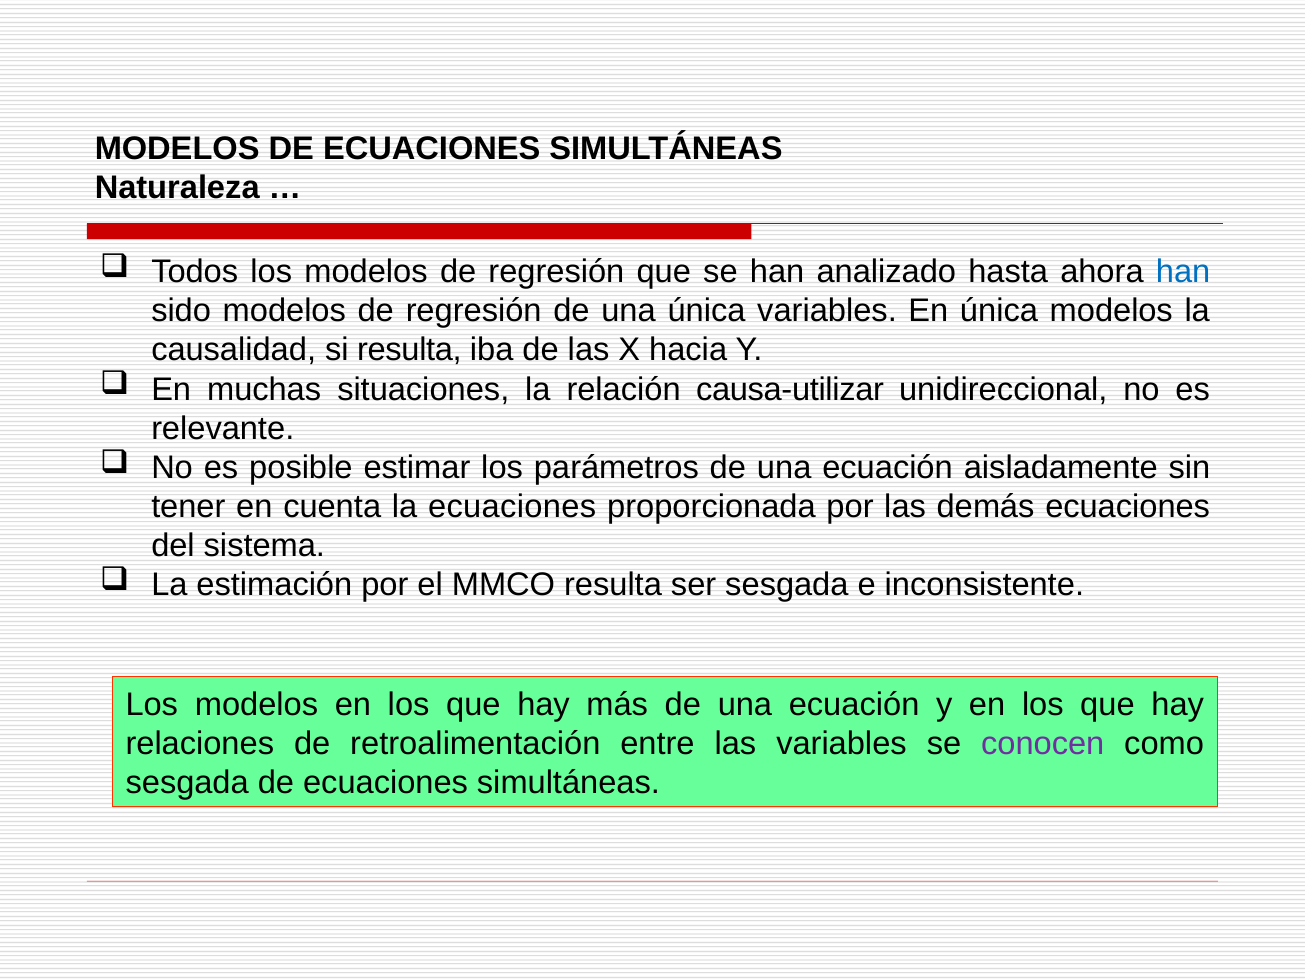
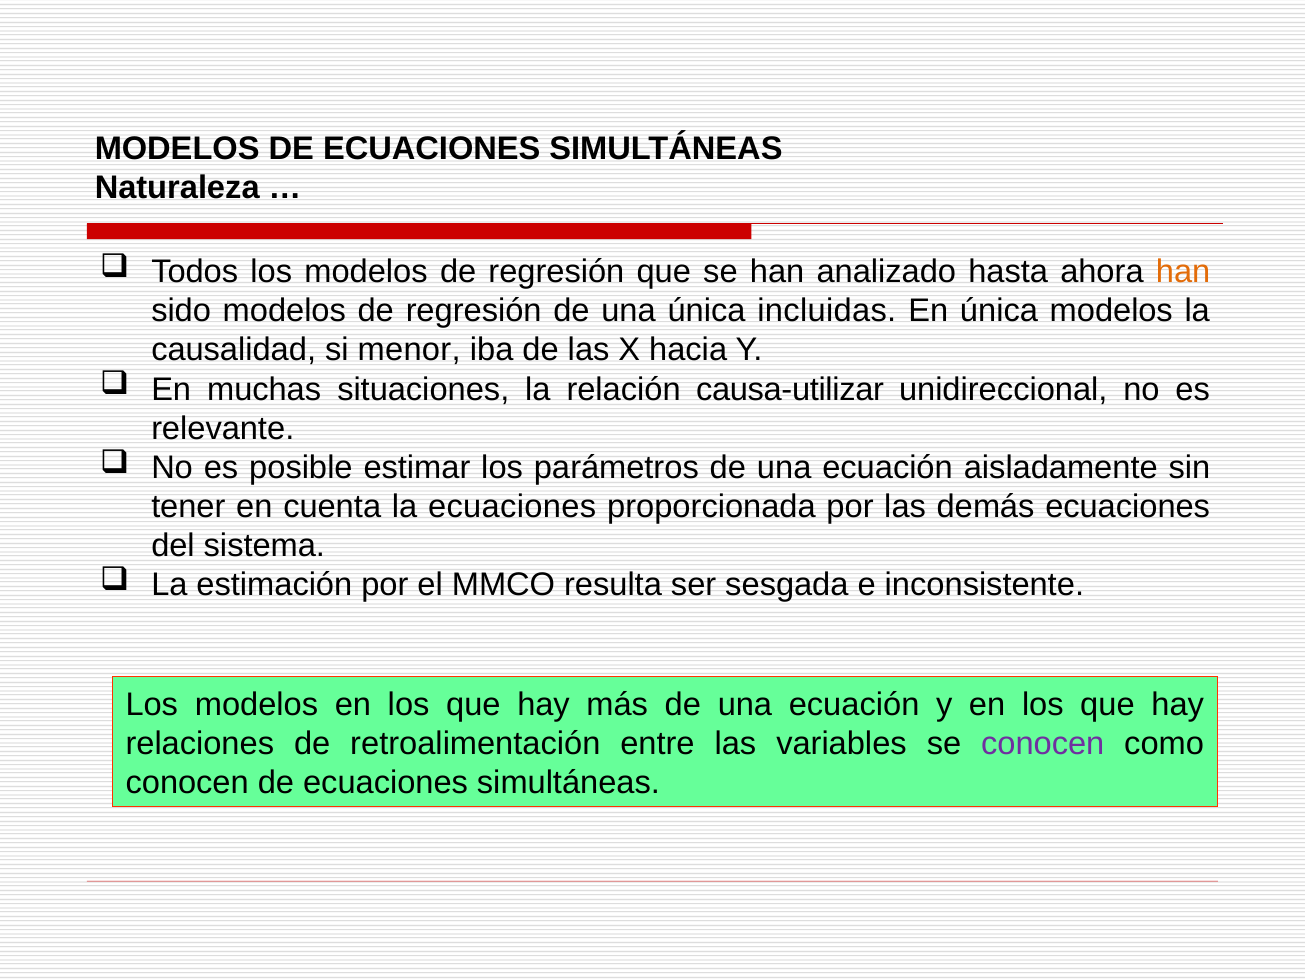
han colour: blue -> orange (1183, 272)
única variables: variables -> incluidas (827, 311)
si resulta: resulta -> menor (409, 350)
sesgada: sesgada -> conocen (187, 783)
